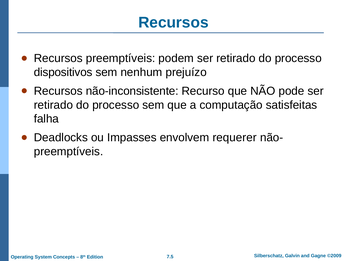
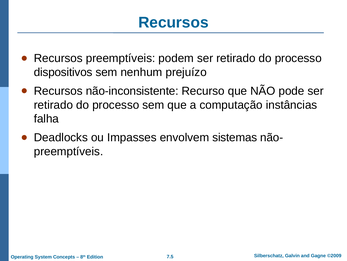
satisfeitas: satisfeitas -> instâncias (292, 105)
requerer: requerer -> sistemas (235, 137)
